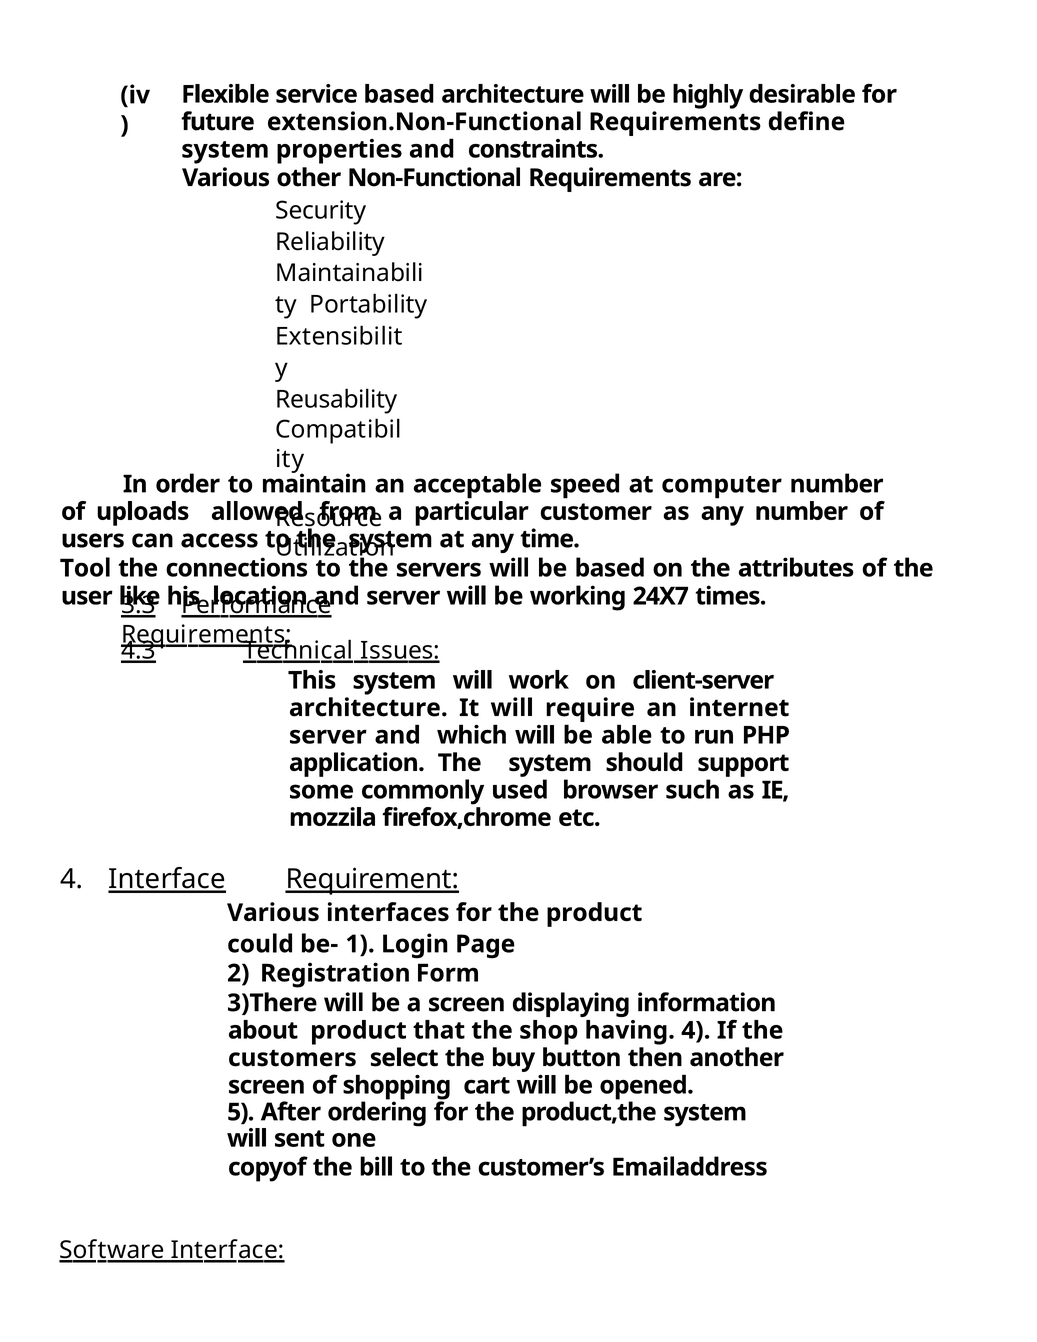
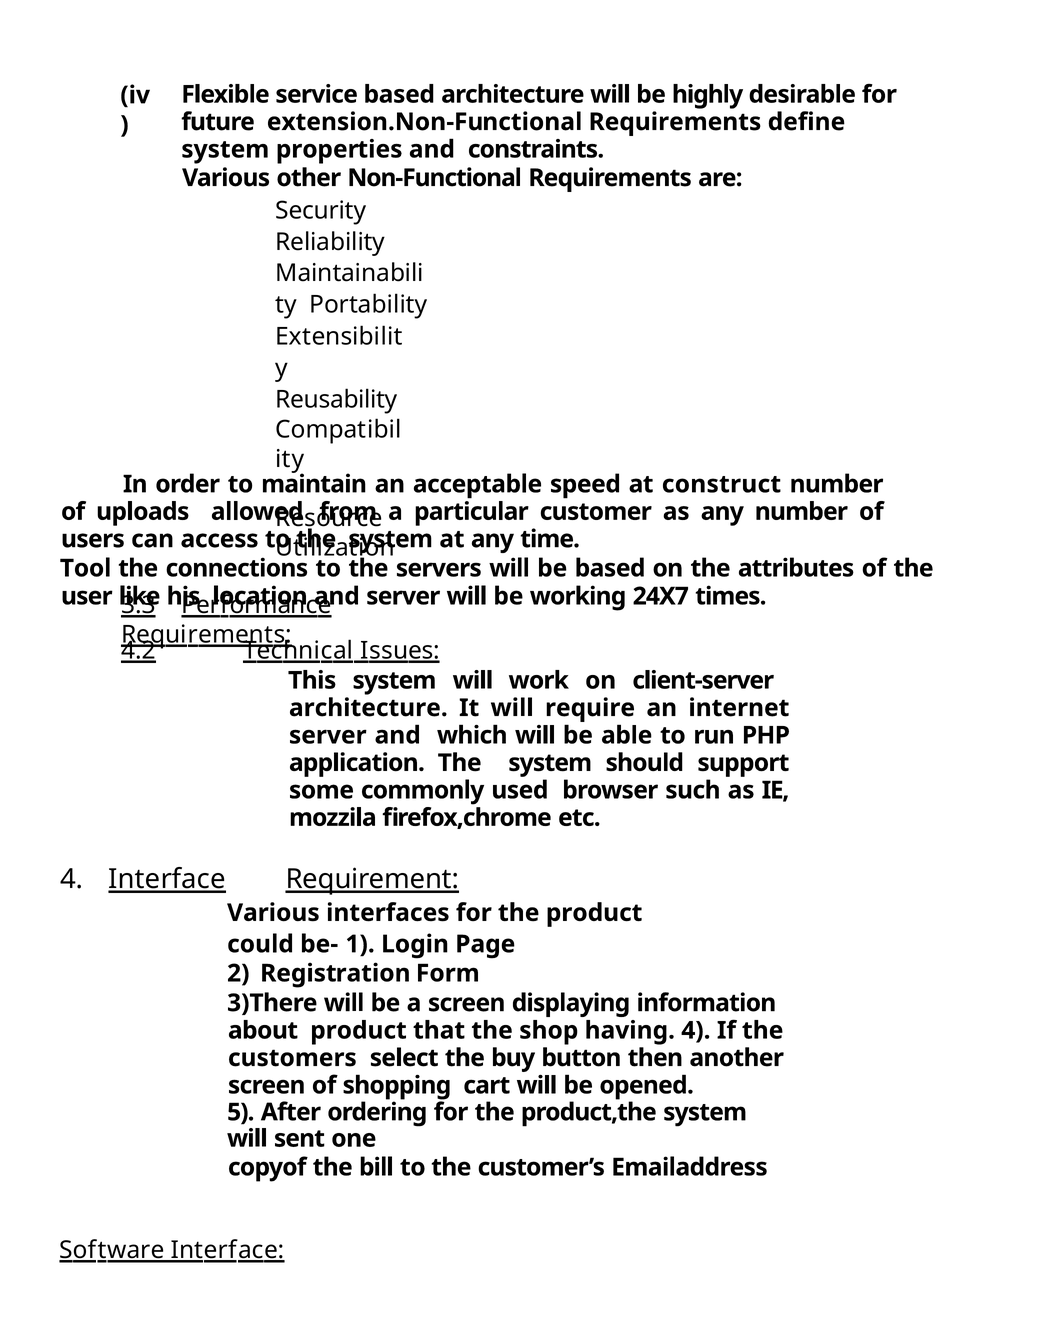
computer: computer -> construct (721, 484)
4.3: 4.3 -> 4.2 (139, 651)
